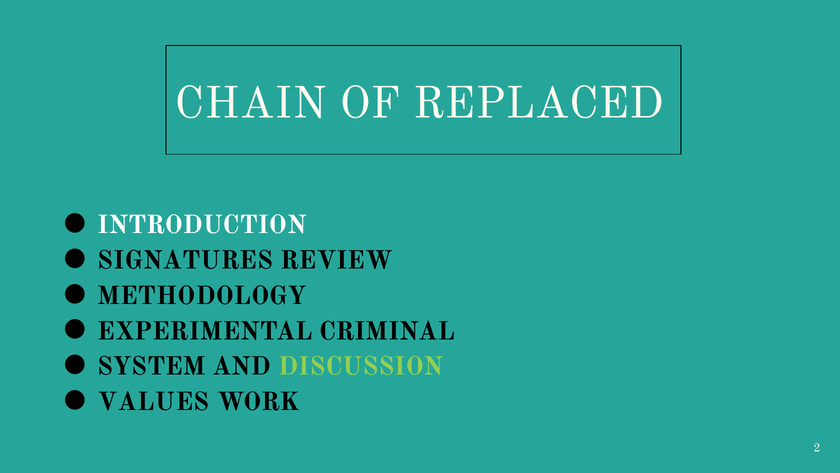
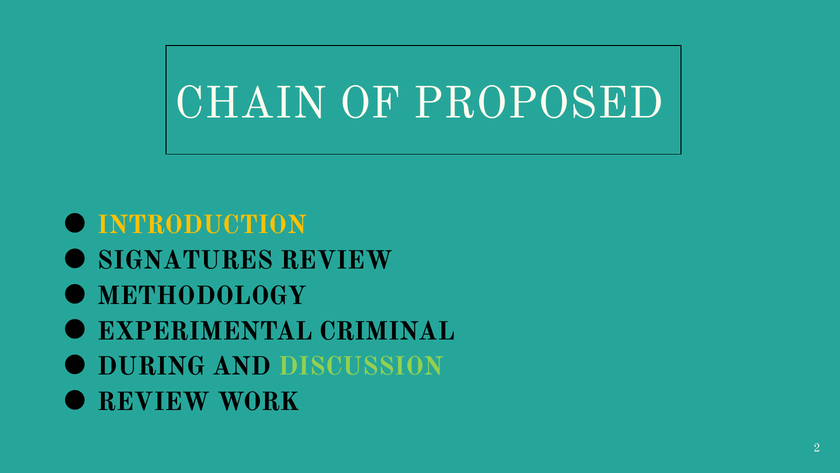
REPLACED: REPLACED -> PROPOSED (538, 103)
INTRODUCTION colour: white -> yellow (202, 225)
SYSTEM: SYSTEM -> DURING (151, 366)
VALUES: VALUES -> REVIEW (154, 402)
